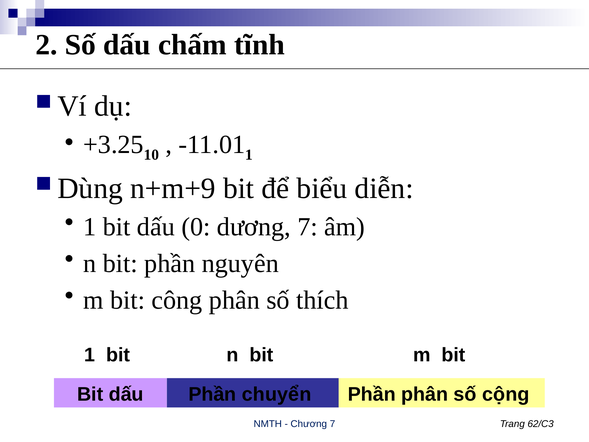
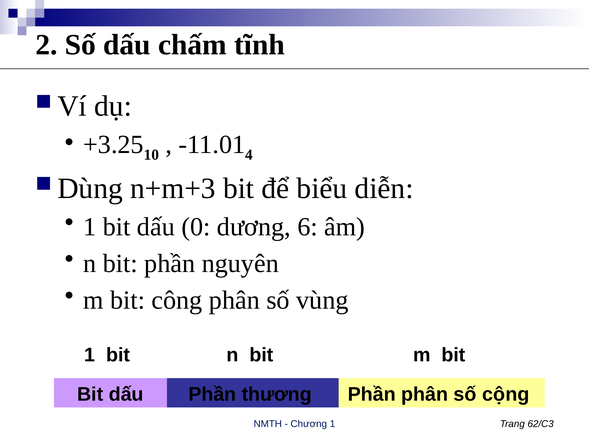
1: 1 -> 4 (249, 155)
n+m+9: n+m+9 -> n+m+3 (173, 188)
dương 7: 7 -> 6 (308, 227)
thích: thích -> vùng (322, 300)
chuyển: chuyển -> thương (277, 394)
Chương 7: 7 -> 1 (332, 424)
